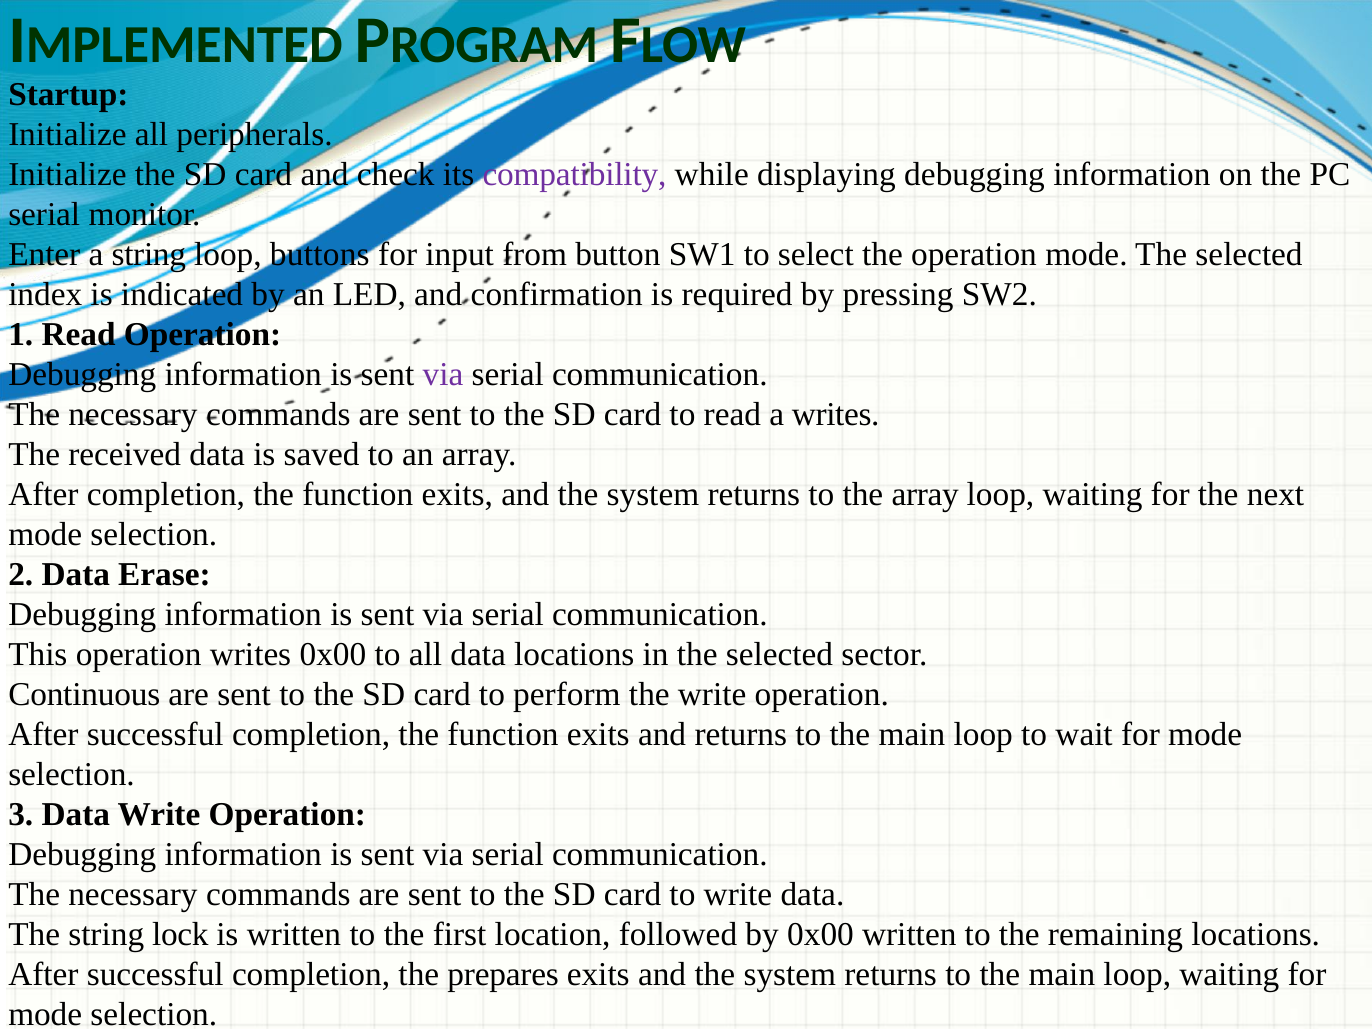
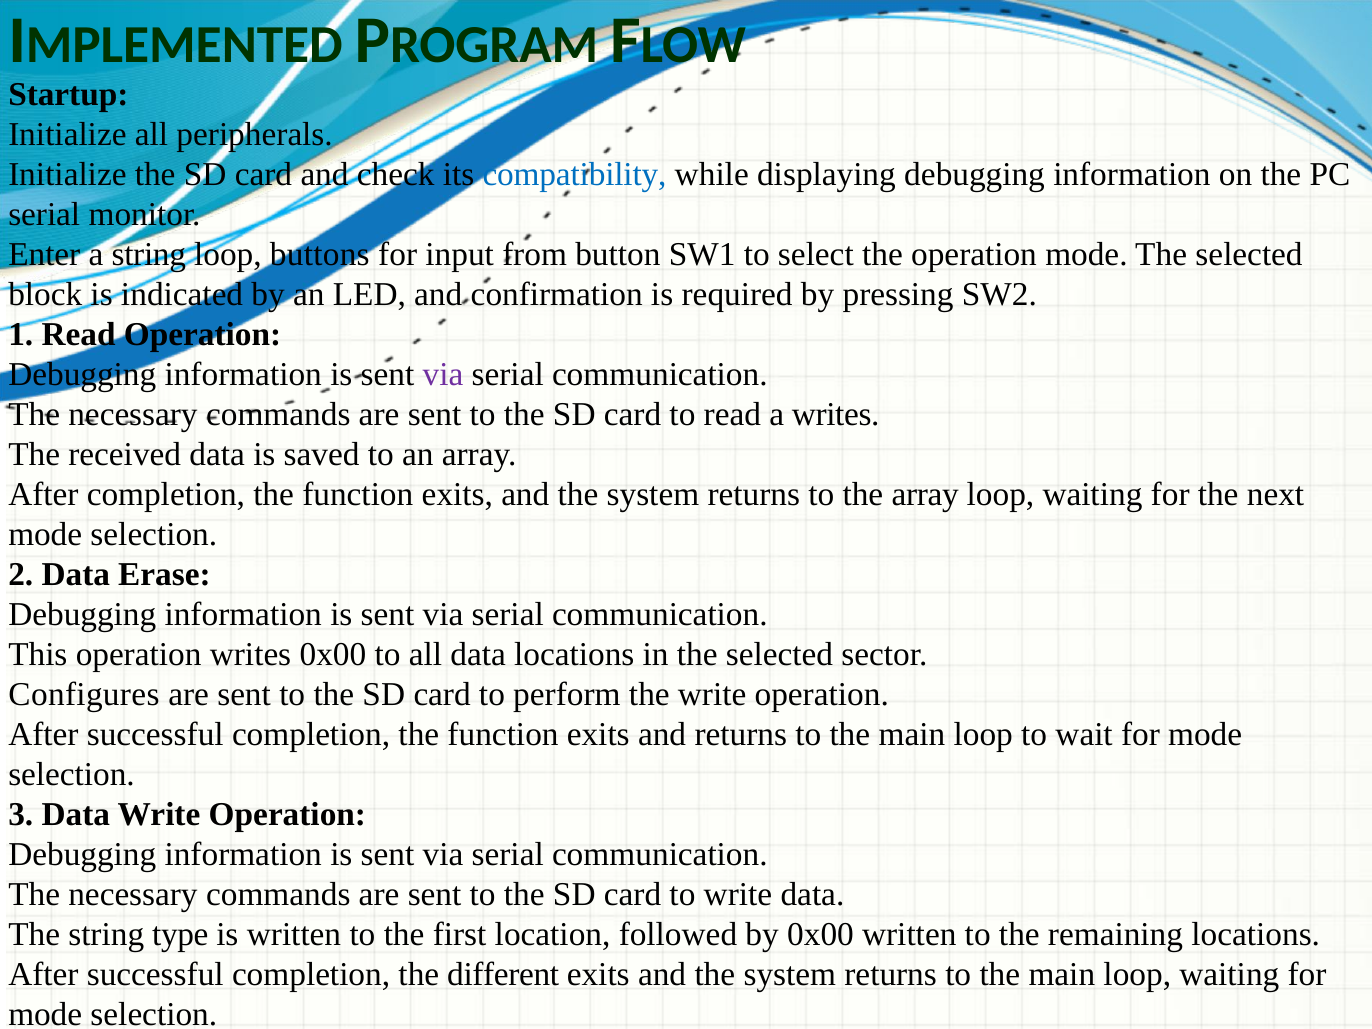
compatibility colour: purple -> blue (575, 175)
index: index -> block (45, 295)
Continuous: Continuous -> Configures (84, 694)
lock: lock -> type (180, 934)
prepares: prepares -> different (503, 974)
